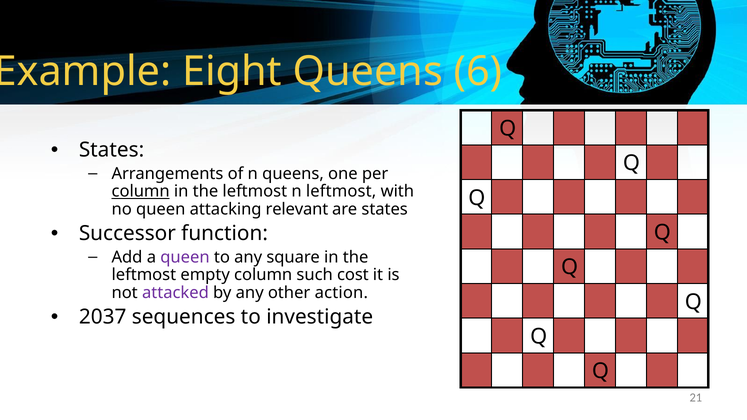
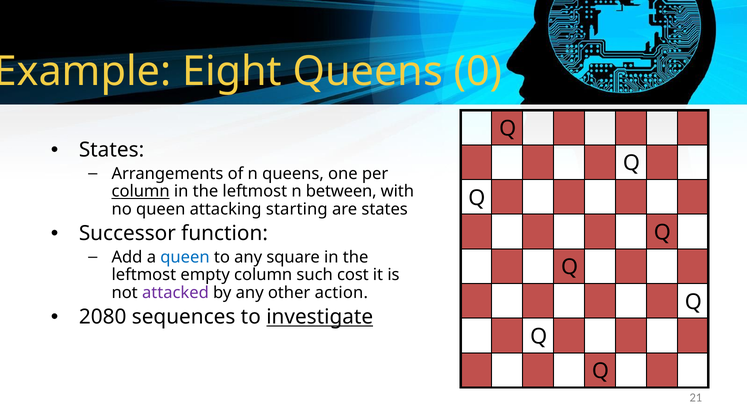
6: 6 -> 0 (478, 71)
n leftmost: leftmost -> between (341, 192)
relevant: relevant -> starting (297, 209)
queen colour: purple -> blue (185, 257)
2037: 2037 -> 2080 (103, 317)
investigate underline: none -> present (320, 317)
